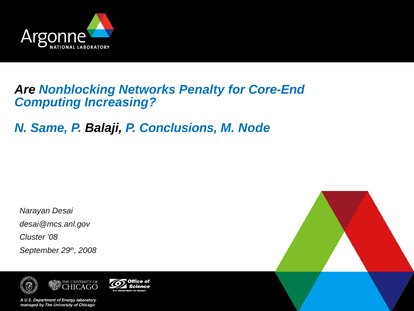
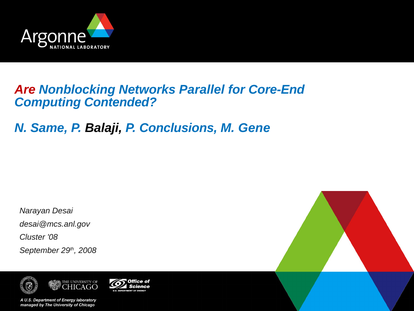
Are colour: black -> red (25, 89)
Penalty: Penalty -> Parallel (202, 89)
Increasing: Increasing -> Contended (121, 102)
Node: Node -> Gene (254, 128)
